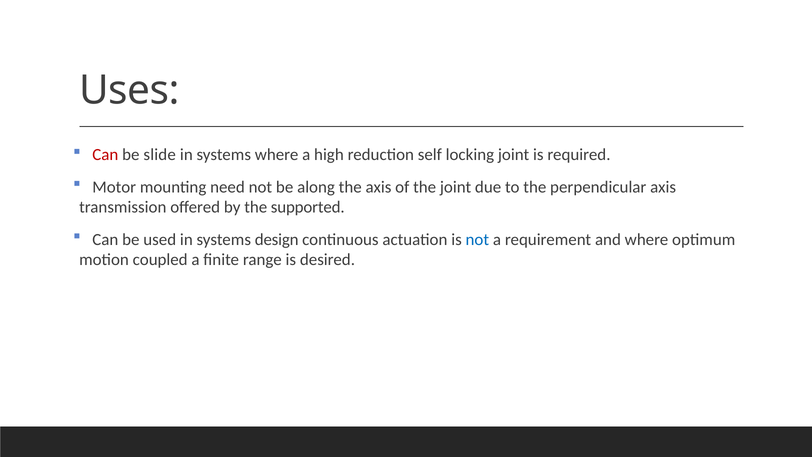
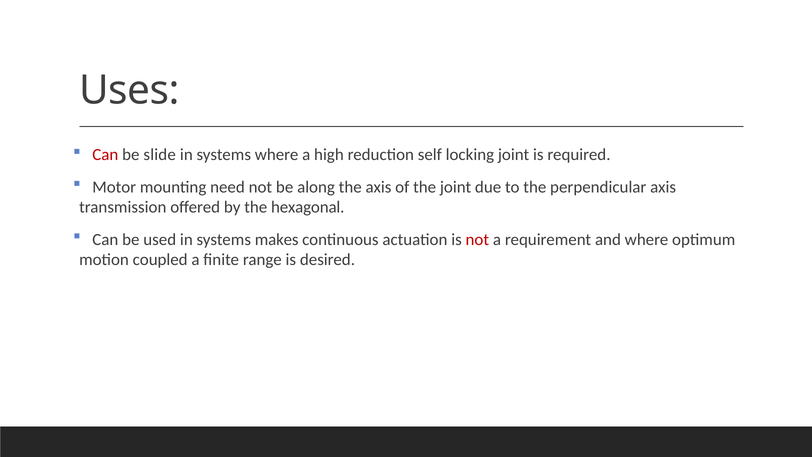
supported: supported -> hexagonal (308, 207)
design: design -> makes (277, 239)
not colour: blue -> red (477, 239)
